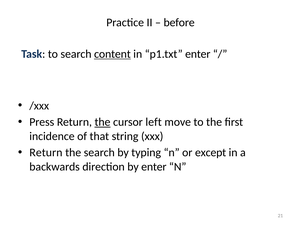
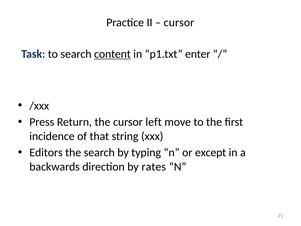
before: before -> cursor (179, 23)
the underline: present -> none (103, 122)
Return: Return -> Editors (46, 152)
by enter: enter -> rates (154, 166)
